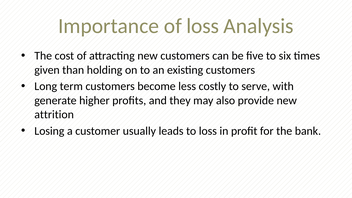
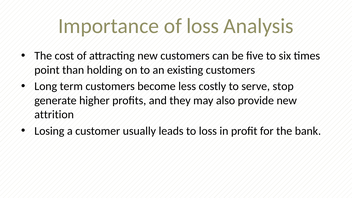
given: given -> point (47, 70)
with: with -> stop (283, 86)
